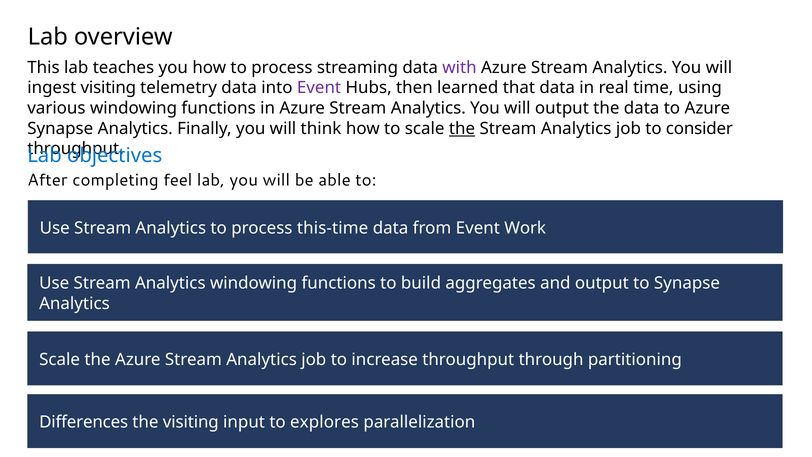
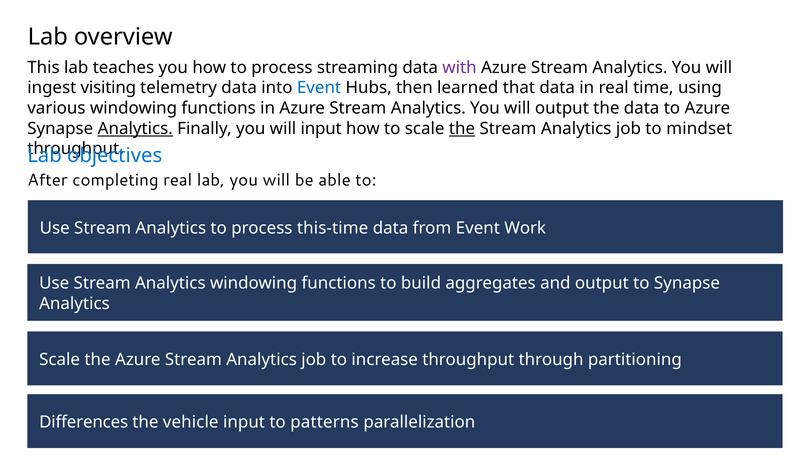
Event colour: purple -> blue (319, 88)
Analytics underline: none -> present (135, 128)
will think: think -> input (321, 128)
consider: consider -> mindset (699, 128)
completing feel: feel -> real (178, 180)
the visiting: visiting -> vehicle (191, 422)
explores: explores -> patterns (324, 422)
